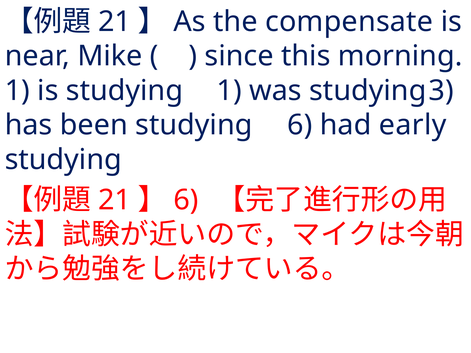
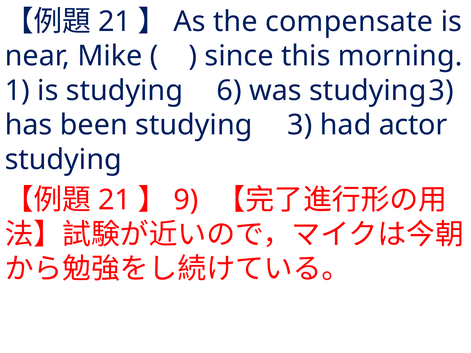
studying 1: 1 -> 6 (229, 91)
studying 6: 6 -> 3 (300, 125)
early: early -> actor (413, 125)
6: 6 -> 9 (186, 200)
